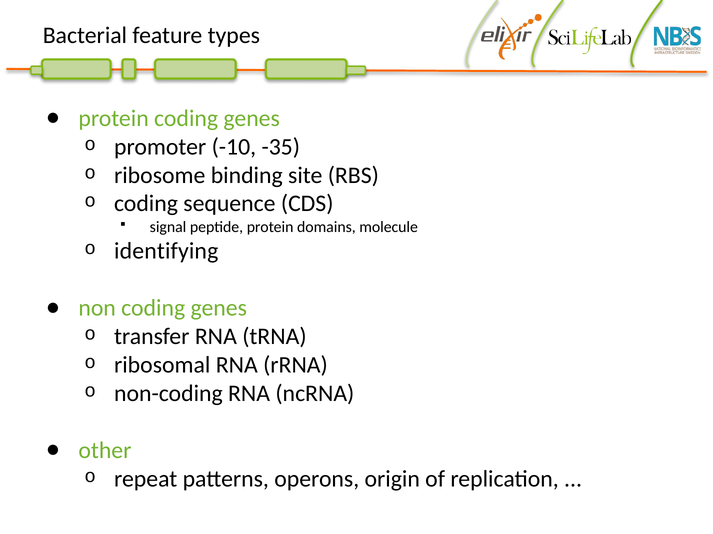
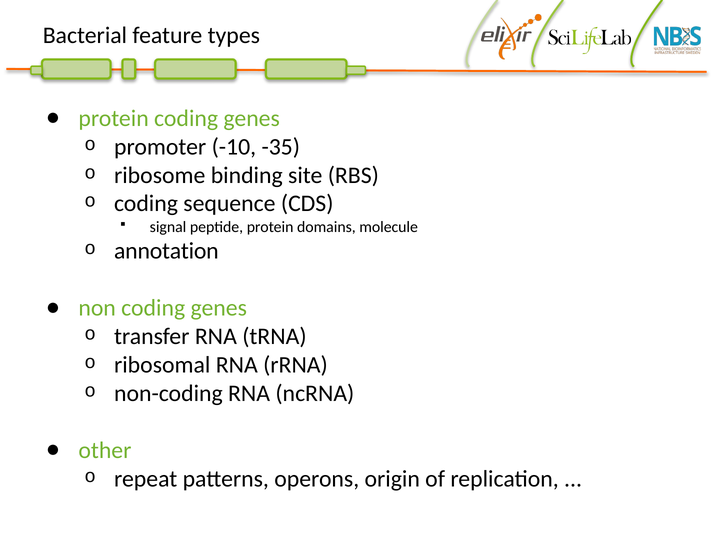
identifying: identifying -> annotation (166, 251)
